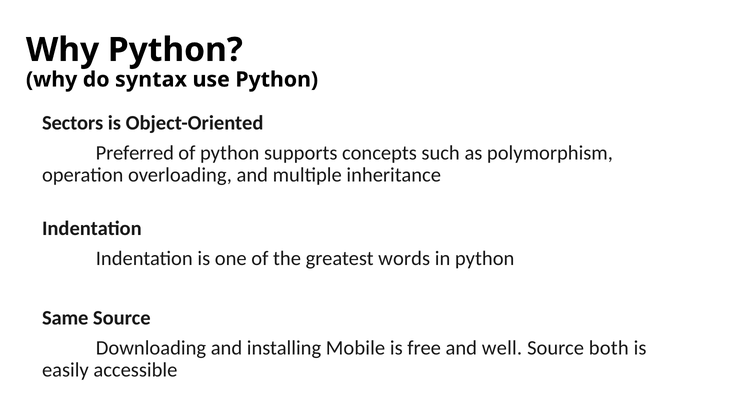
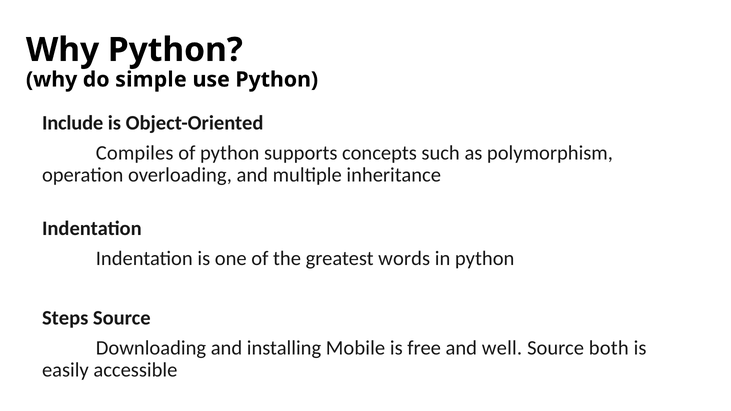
syntax: syntax -> simple (151, 80)
Sectors: Sectors -> Include (73, 123)
Preferred: Preferred -> Compiles (135, 153)
Same: Same -> Steps (65, 318)
